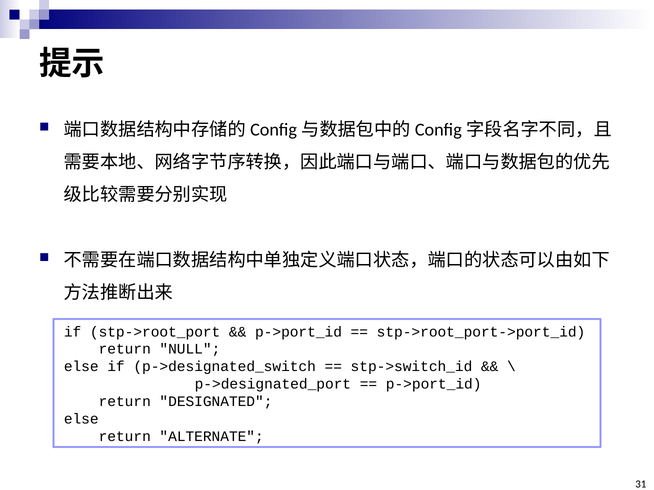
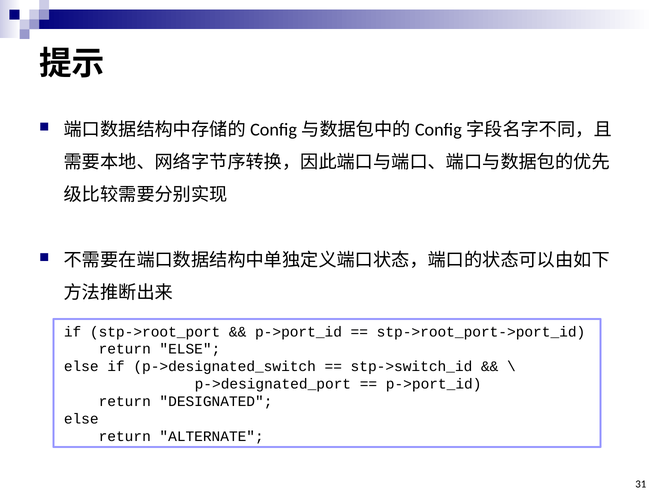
return NULL: NULL -> ELSE (190, 350)
